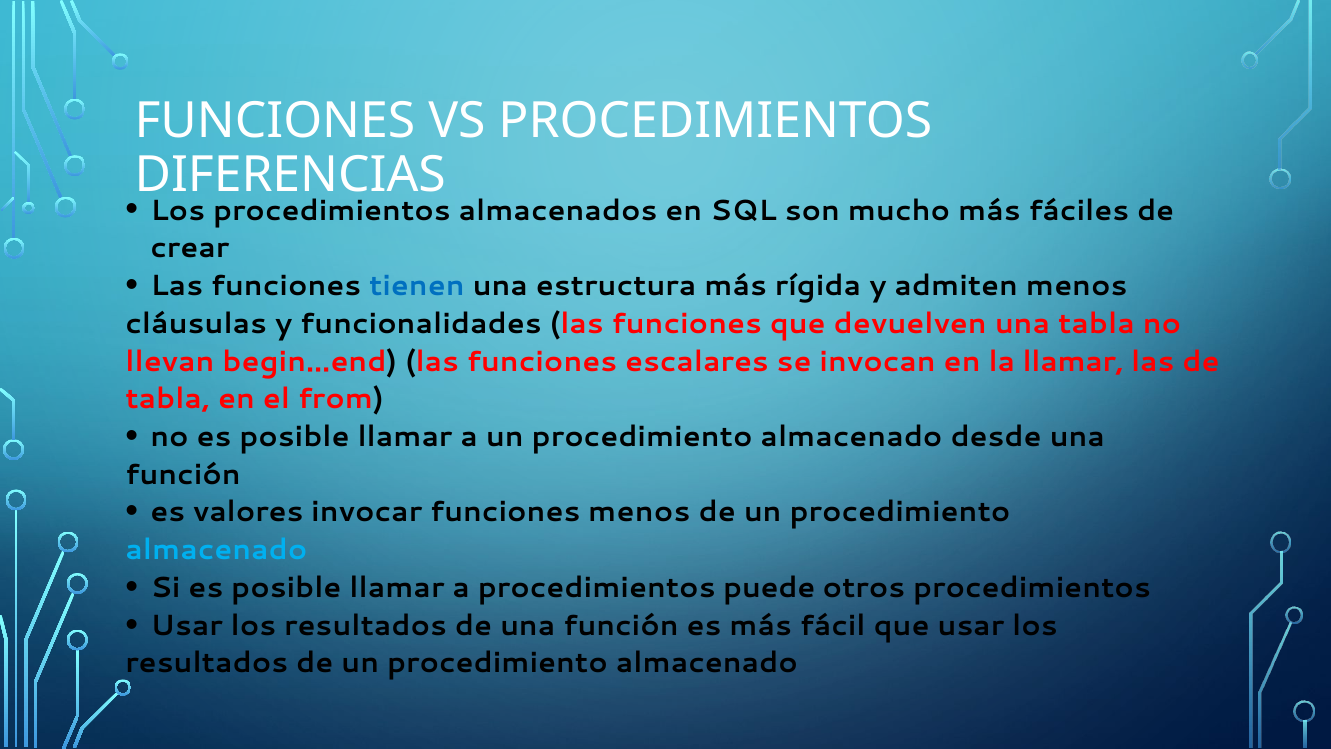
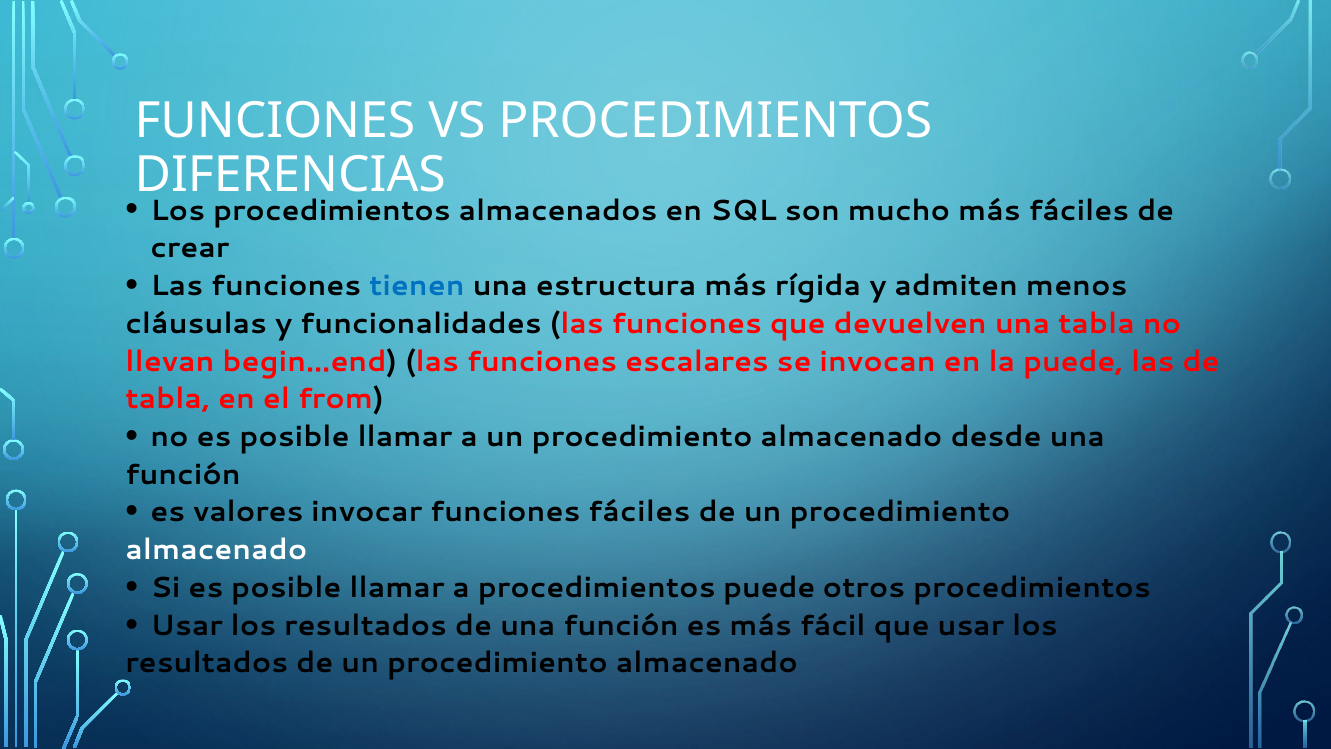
la llamar: llamar -> puede (1073, 361)
funciones menos: menos -> fáciles (639, 512)
almacenado colour: light blue -> white (216, 550)
